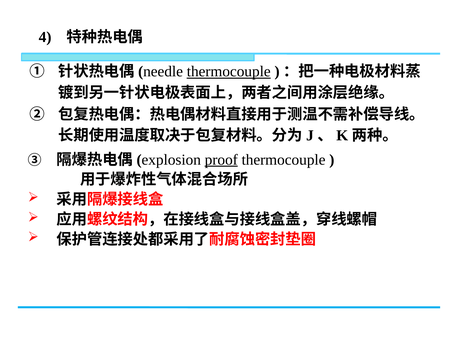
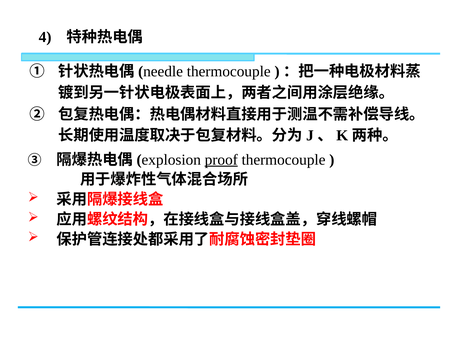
thermocouple underline: present -> none (229, 72)
